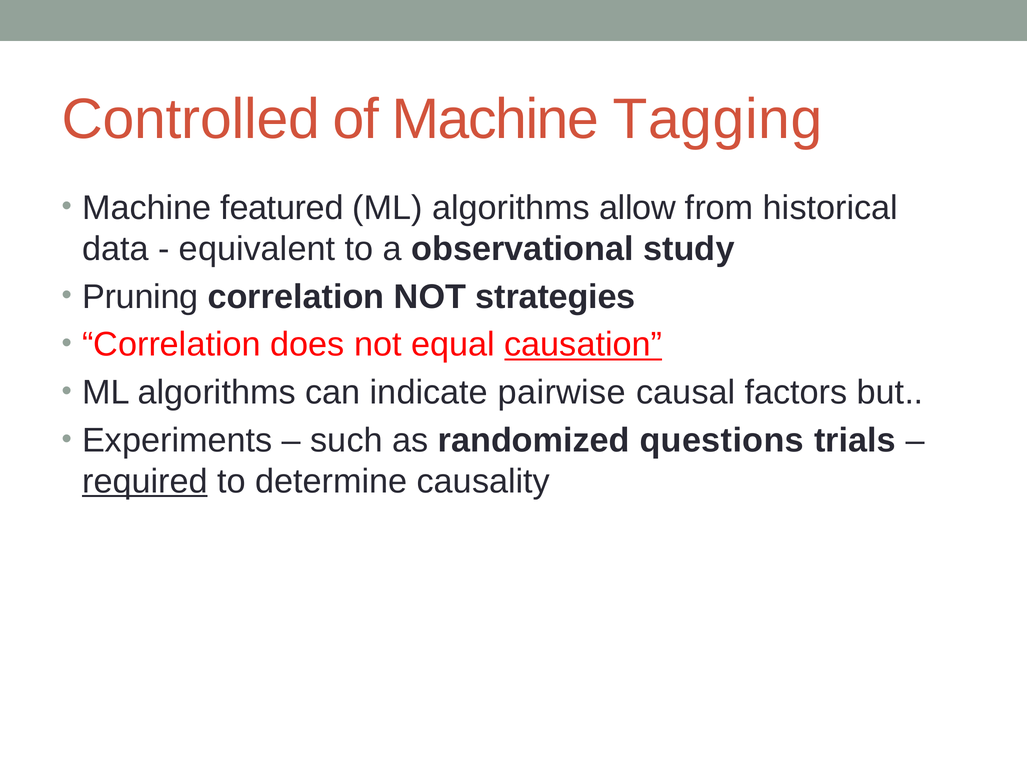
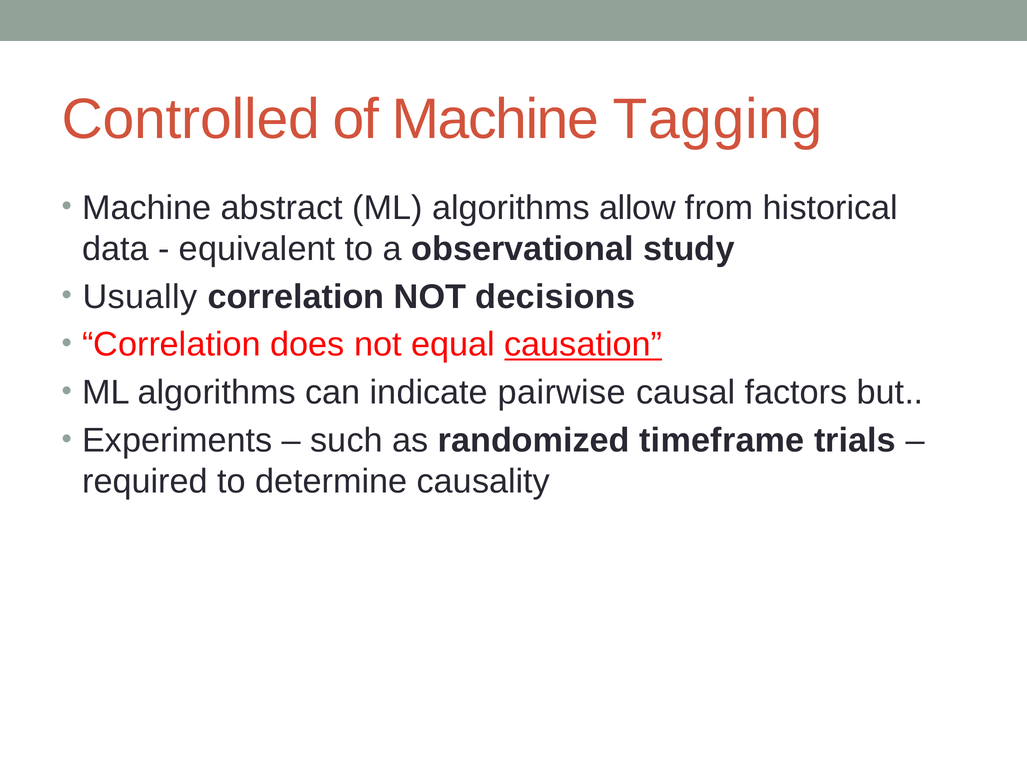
featured: featured -> abstract (282, 208)
Pruning: Pruning -> Usually (140, 297)
strategies: strategies -> decisions (555, 297)
questions: questions -> timeframe (722, 441)
required underline: present -> none (145, 482)
